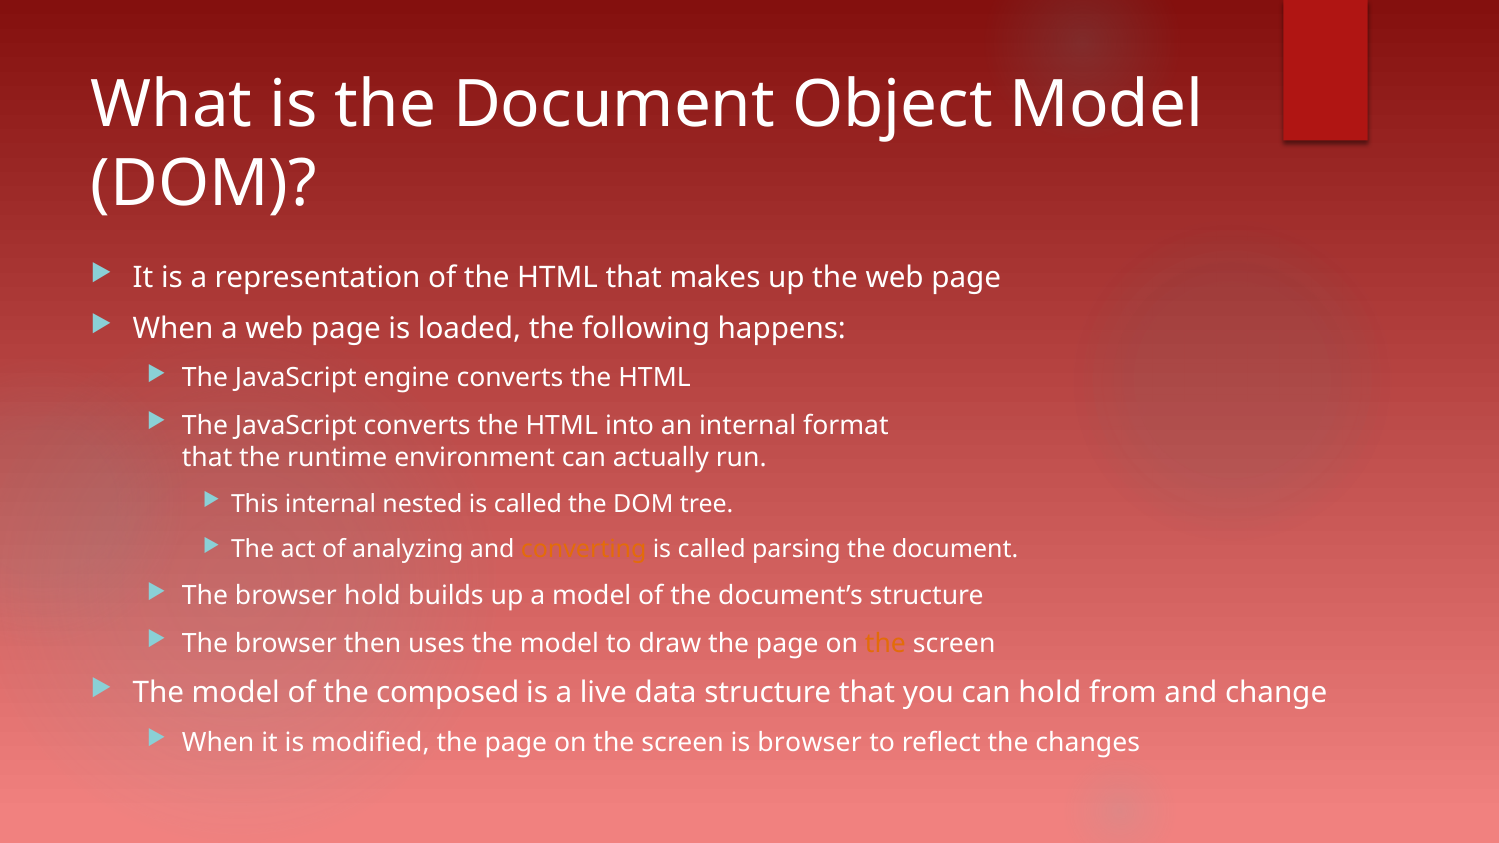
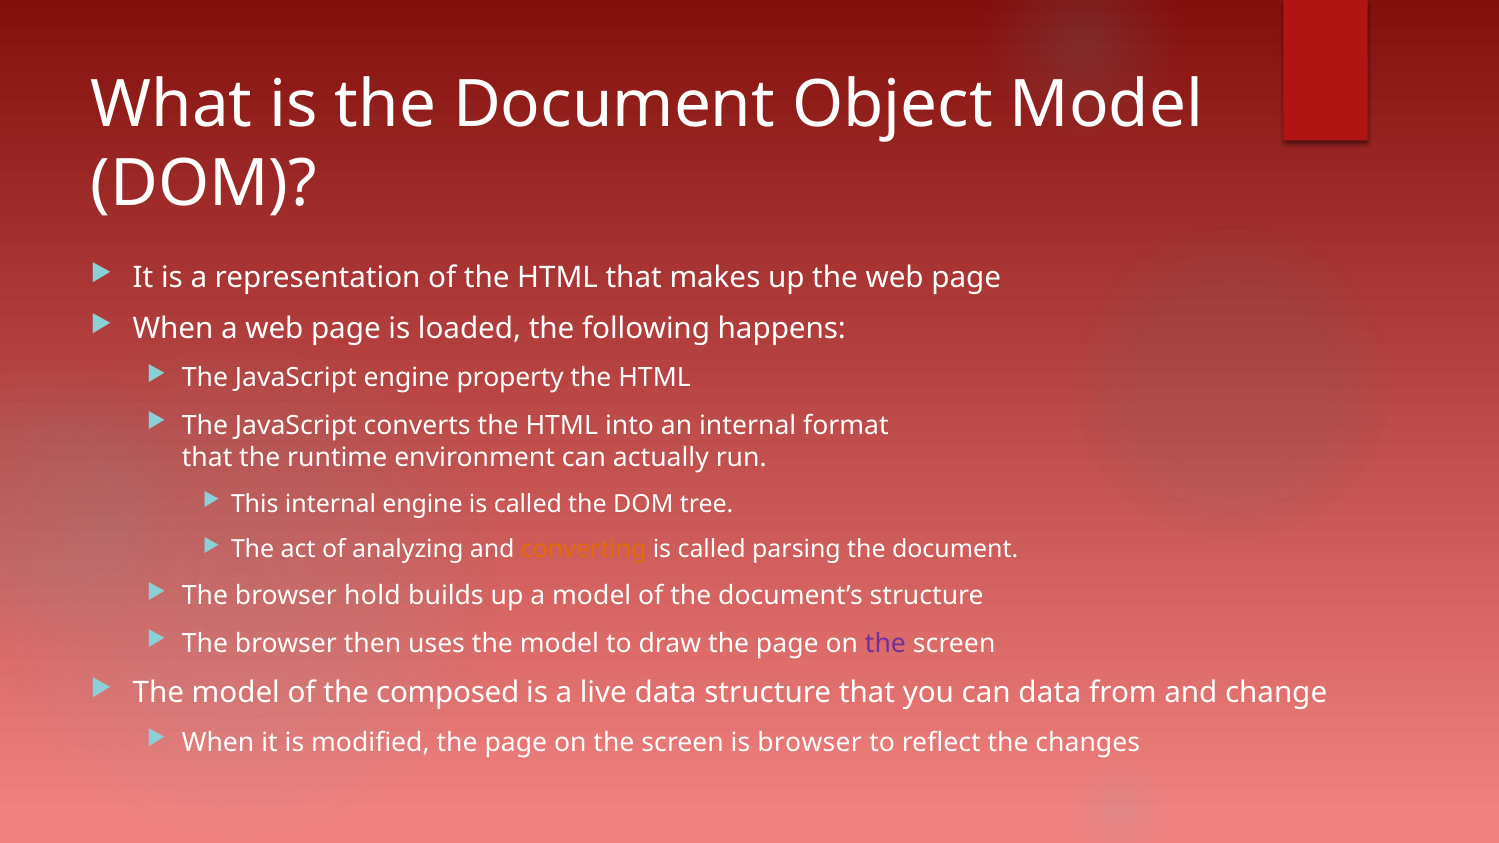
engine converts: converts -> property (510, 378)
internal nested: nested -> engine (422, 504)
the colour: orange -> purple (885, 644)
can hold: hold -> data (1050, 693)
